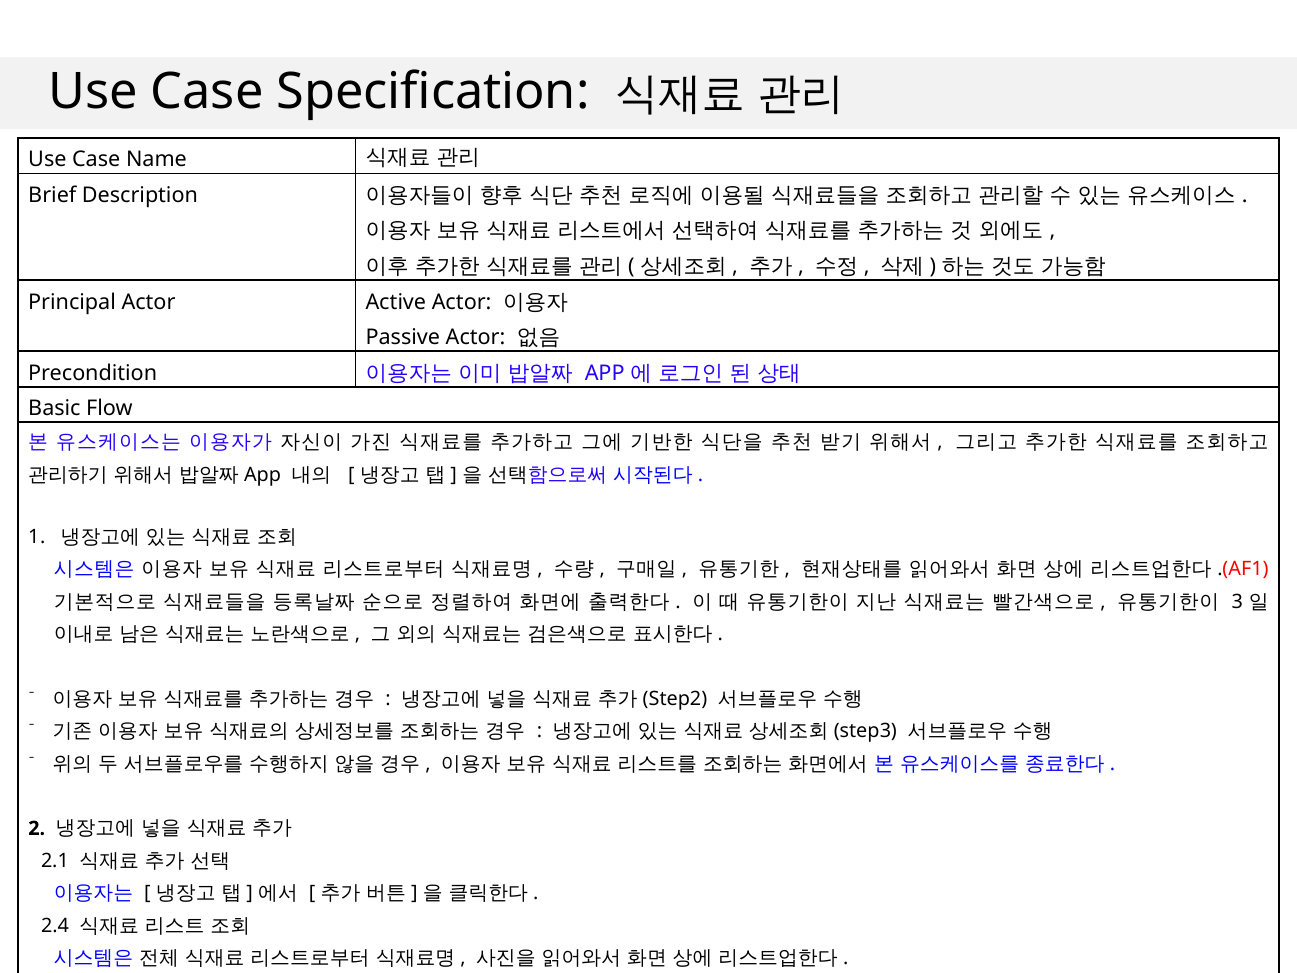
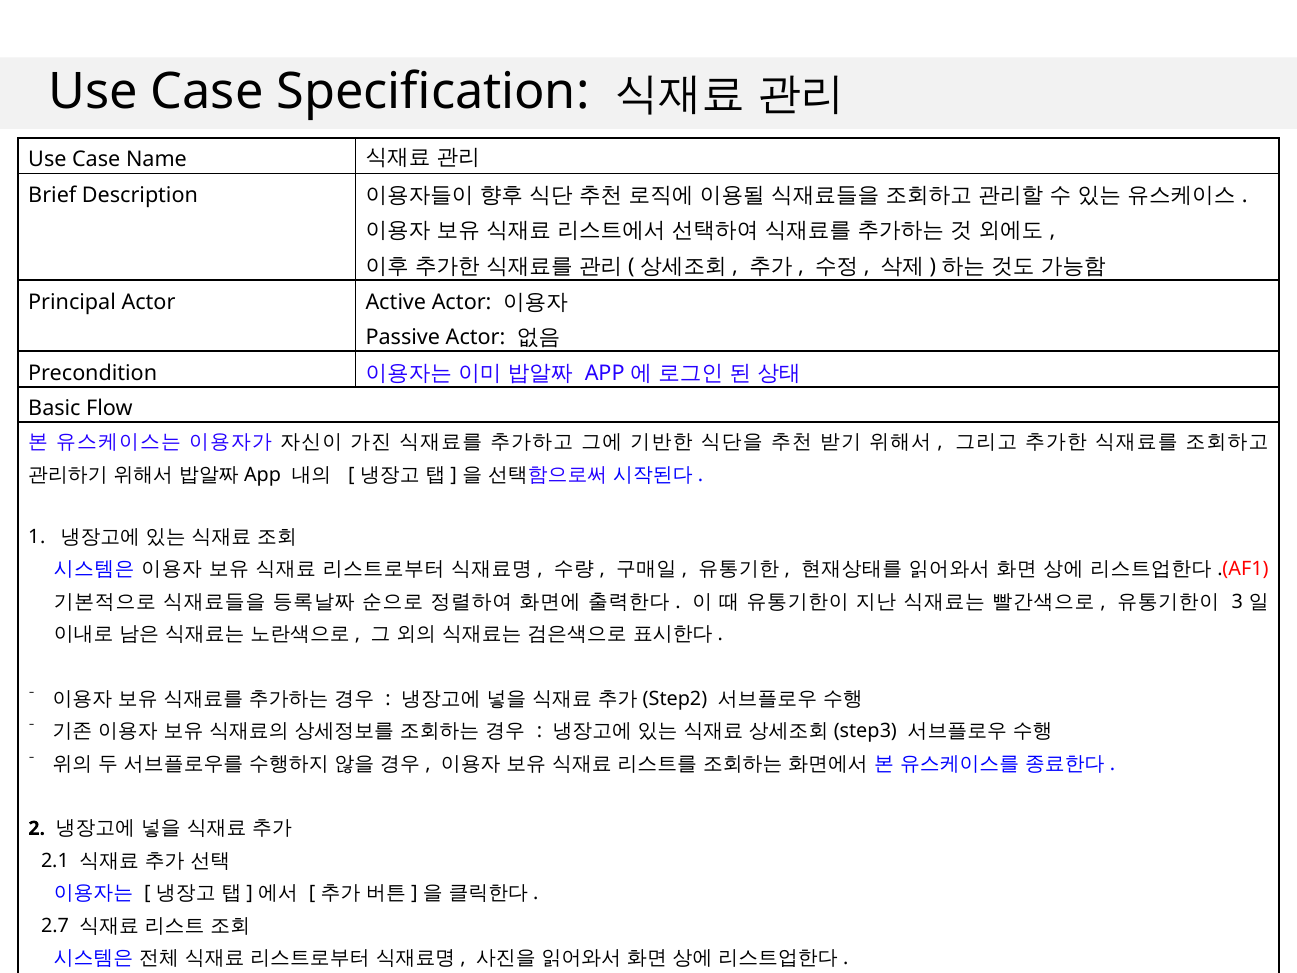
2.4: 2.4 -> 2.7 (55, 925)
